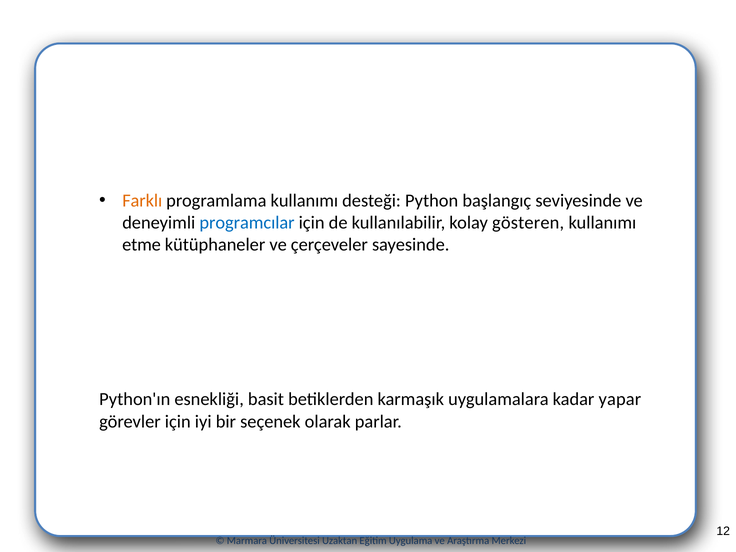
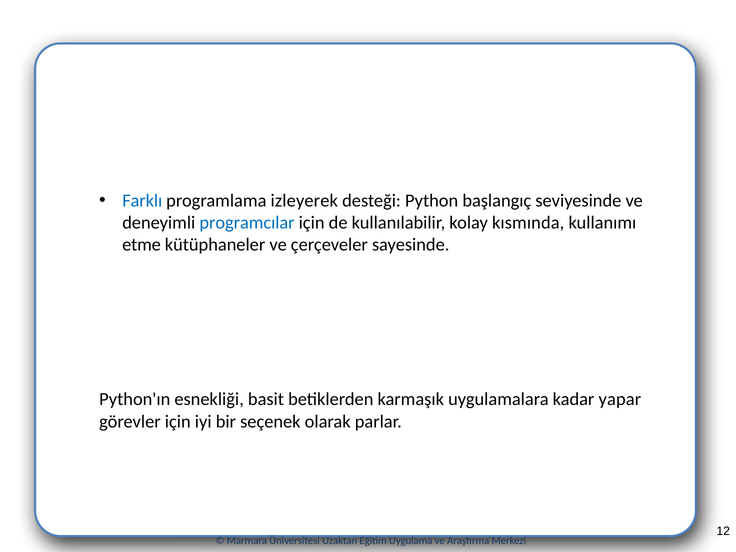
Farklı colour: orange -> blue (142, 201)
programlama kullanımı: kullanımı -> izleyerek (304, 201)
gösteren: gösteren -> kısmında (528, 223)
